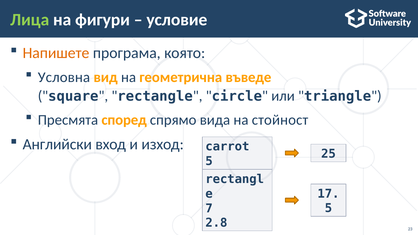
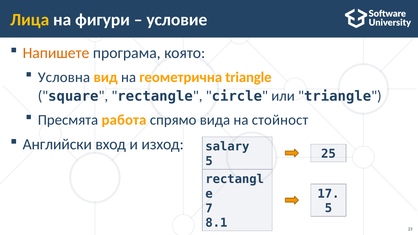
Лица colour: light green -> yellow (30, 20)
геометрична въведе: въведе -> triangle (248, 77)
според: според -> работа (124, 120)
carrot: carrot -> salary (227, 147)
2.8: 2.8 -> 8.1 (216, 223)
